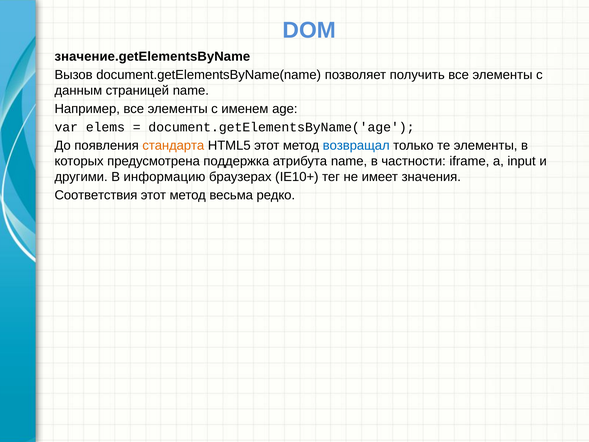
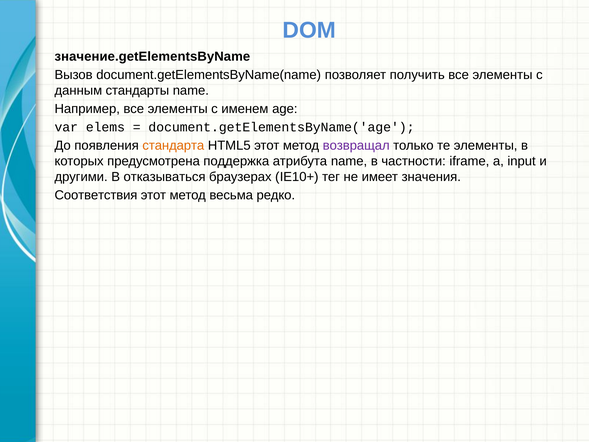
страницей: страницей -> стандарты (137, 90)
возвращал colour: blue -> purple (356, 145)
информацию: информацию -> отказываться (165, 177)
